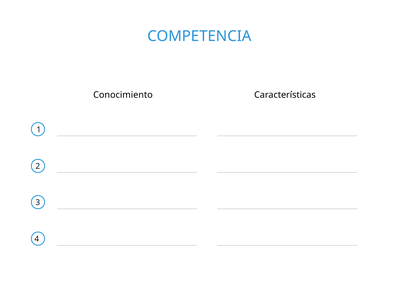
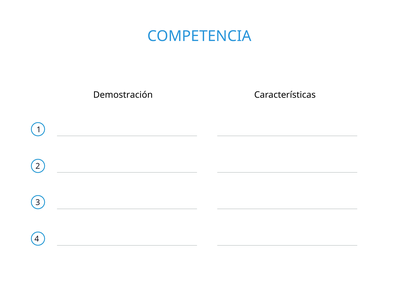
Conocimiento: Conocimiento -> Demostración (123, 95)
